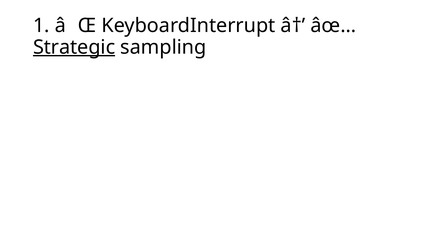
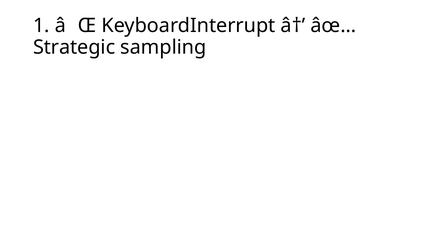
Strategic underline: present -> none (74, 47)
